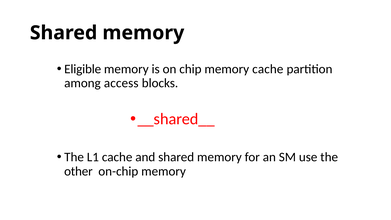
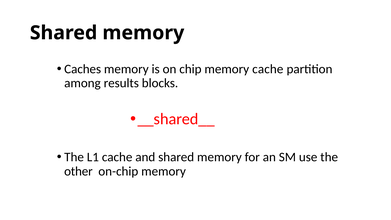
Eligible: Eligible -> Caches (83, 69)
access: access -> results (121, 83)
